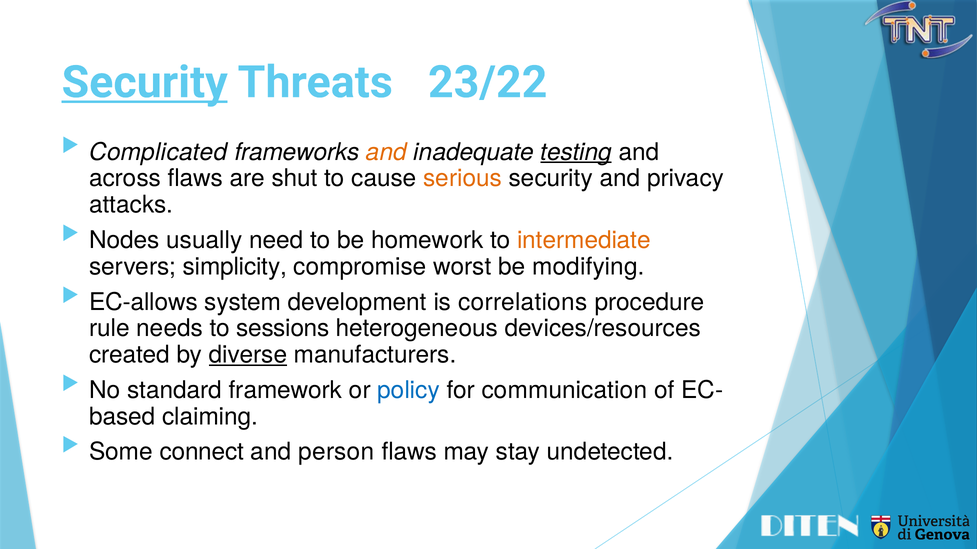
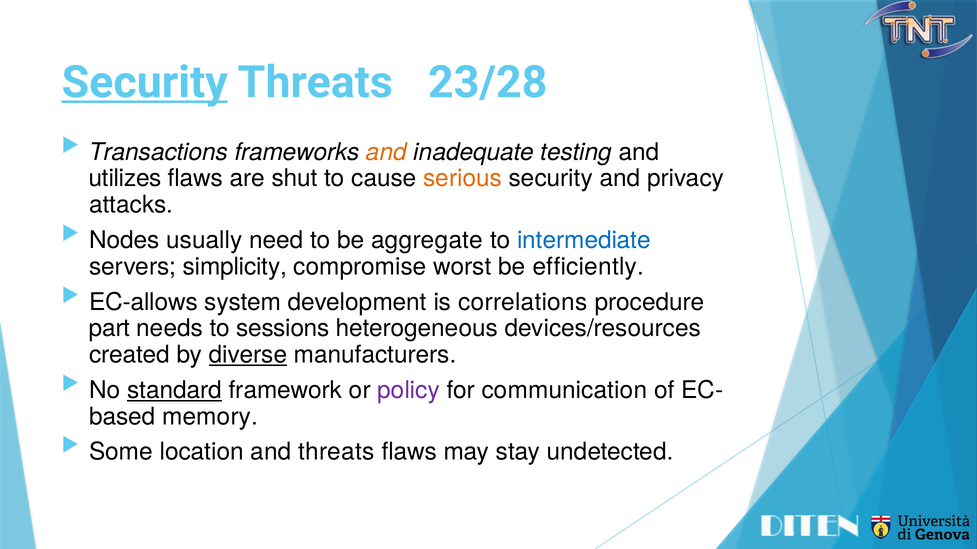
23/22: 23/22 -> 23/28 (488, 83)
Complicated: Complicated -> Transactions (158, 152)
testing underline: present -> none (576, 152)
across: across -> utilizes (125, 178)
homework: homework -> aggregate (427, 240)
intermediate colour: orange -> blue (584, 240)
modifying: modifying -> efficiently (588, 267)
rule: rule -> part (110, 329)
standard underline: none -> present (175, 391)
policy colour: blue -> purple (409, 391)
claiming: claiming -> memory (210, 417)
connect: connect -> location (202, 452)
and person: person -> threats (336, 452)
